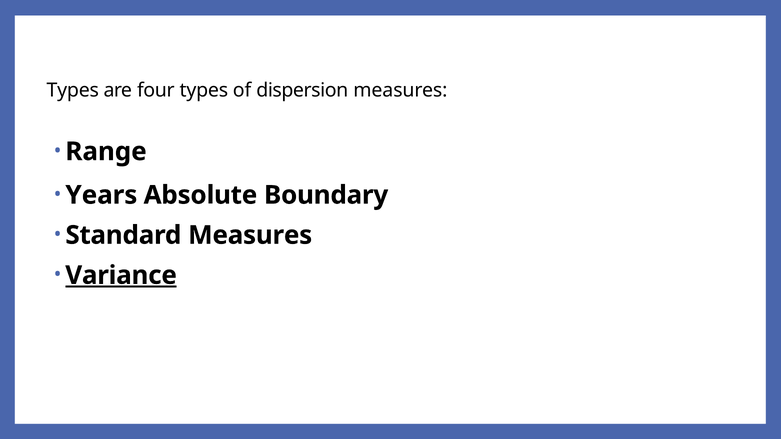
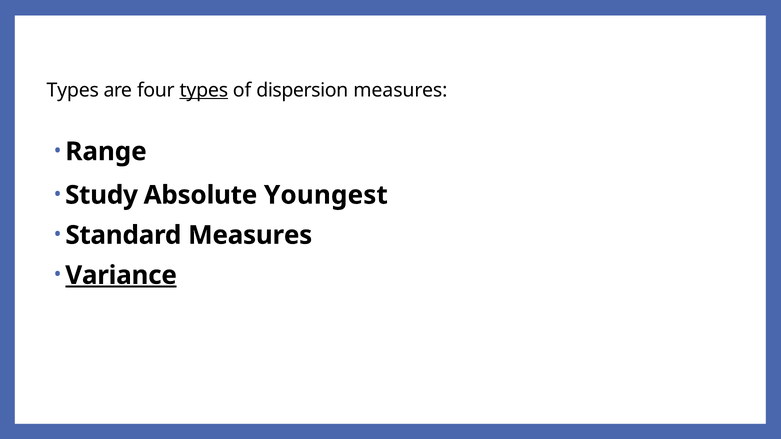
types underline: none -> present (204, 90)
Years: Years -> Study (101, 195)
Boundary: Boundary -> Youngest (326, 195)
